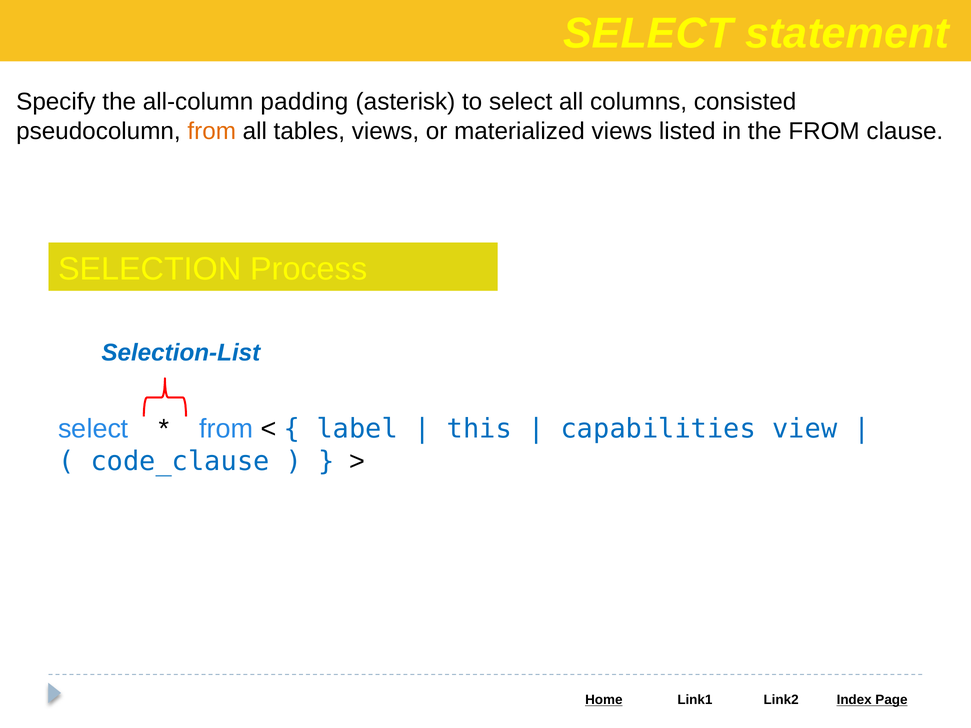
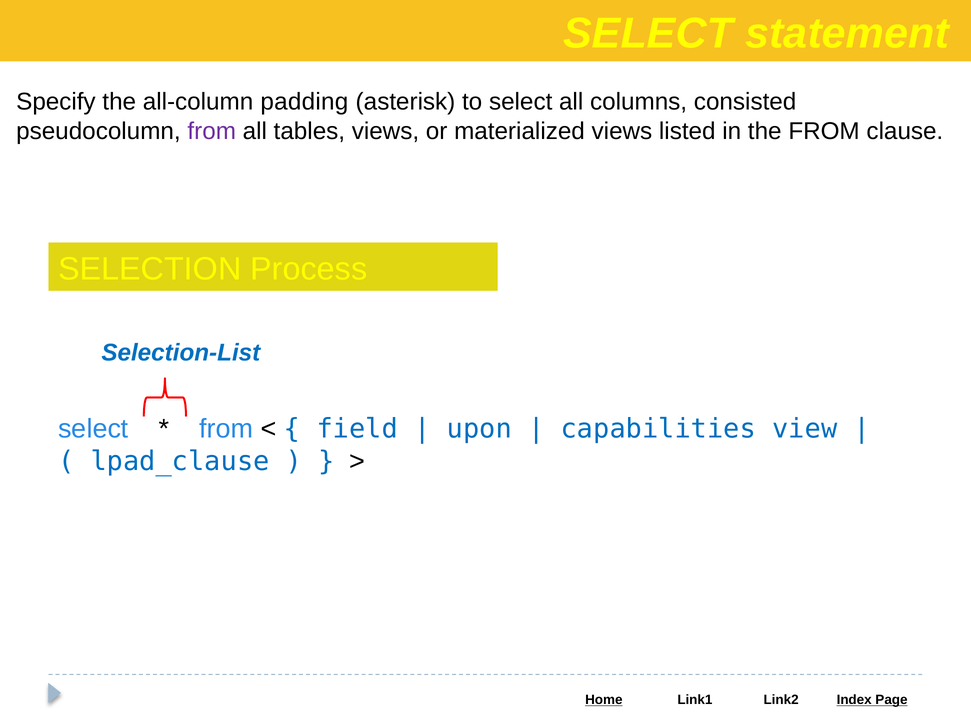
from colour: orange -> purple (212, 131)
label: label -> field (357, 429)
this: this -> upon (479, 429)
code_clause: code_clause -> lpad_clause (180, 461)
